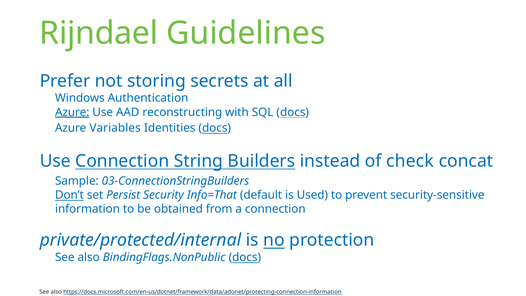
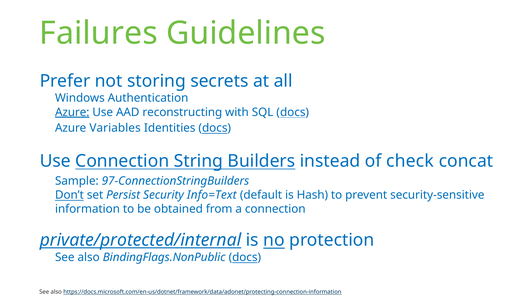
Rijndael: Rijndael -> Failures (99, 33)
03-ConnectionStringBuilders: 03-ConnectionStringBuilders -> 97-ConnectionStringBuilders (175, 181)
Info=That: Info=That -> Info=Text (212, 195)
Used: Used -> Hash (312, 195)
private/protected/internal underline: none -> present (140, 240)
